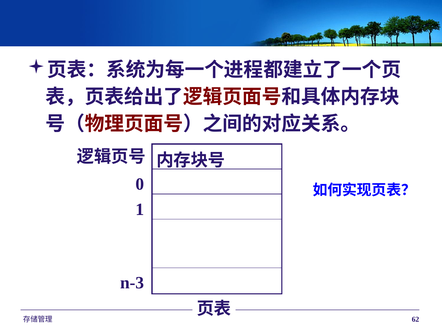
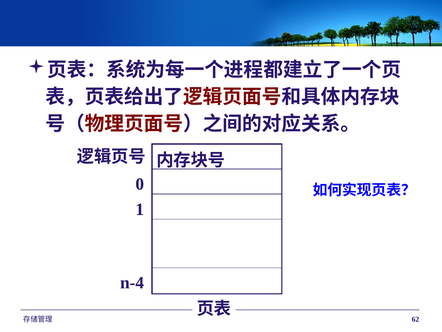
n-3: n-3 -> n-4 (132, 282)
